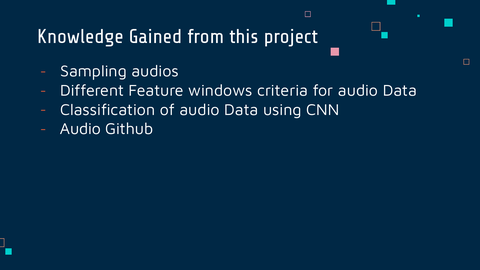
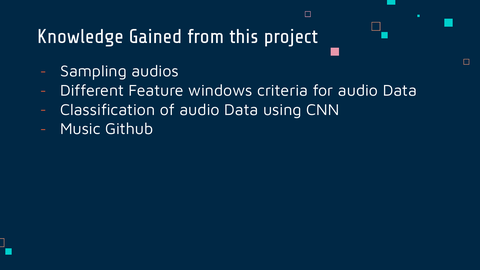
Audio: Audio -> Music (80, 129)
